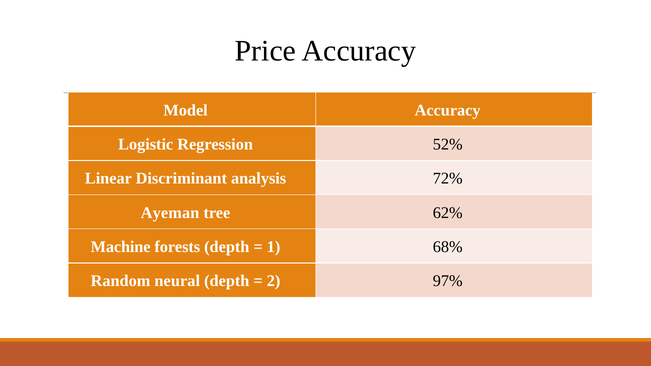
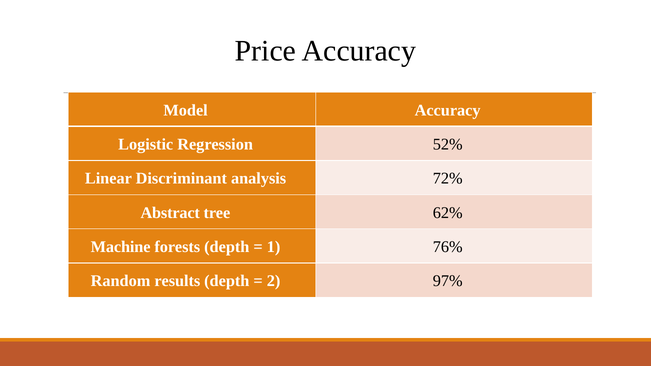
Ayeman: Ayeman -> Abstract (170, 213)
68%: 68% -> 76% (448, 247)
neural: neural -> results (177, 281)
